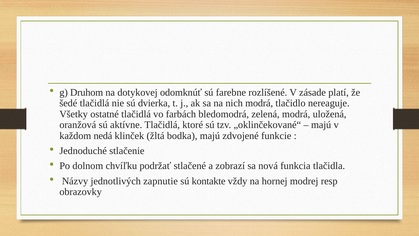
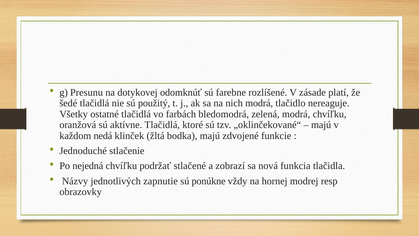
Druhom: Druhom -> Presunu (86, 92)
dvierka: dvierka -> použitý (154, 103)
modrá uložená: uložená -> chvíľku (330, 114)
dolnom: dolnom -> nejedná (88, 166)
kontakte: kontakte -> ponúkne (209, 181)
